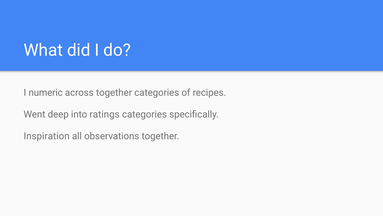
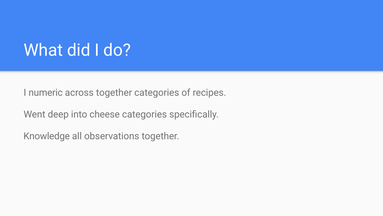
ratings: ratings -> cheese (105, 114)
Inspiration: Inspiration -> Knowledge (47, 136)
